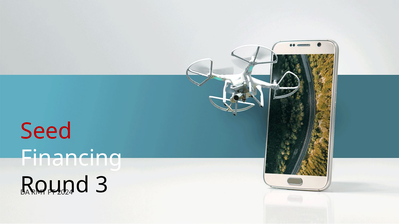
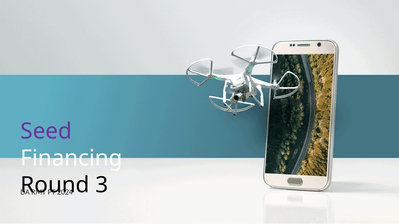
Seed colour: red -> purple (46, 132)
